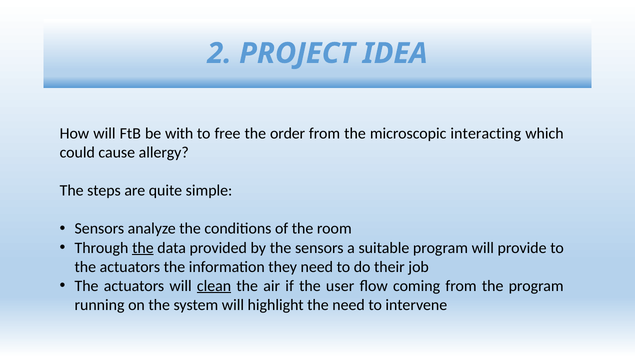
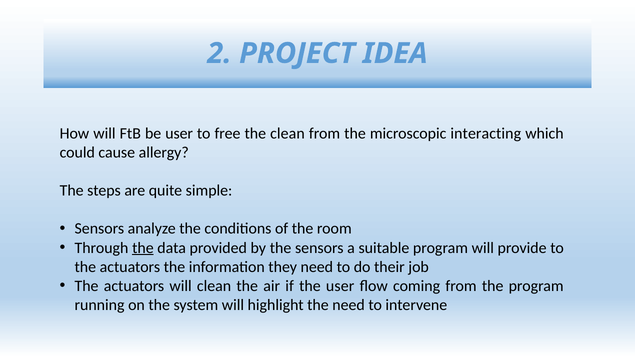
be with: with -> user (179, 134)
the order: order -> clean (287, 134)
clean underline: present -> none (214, 286)
